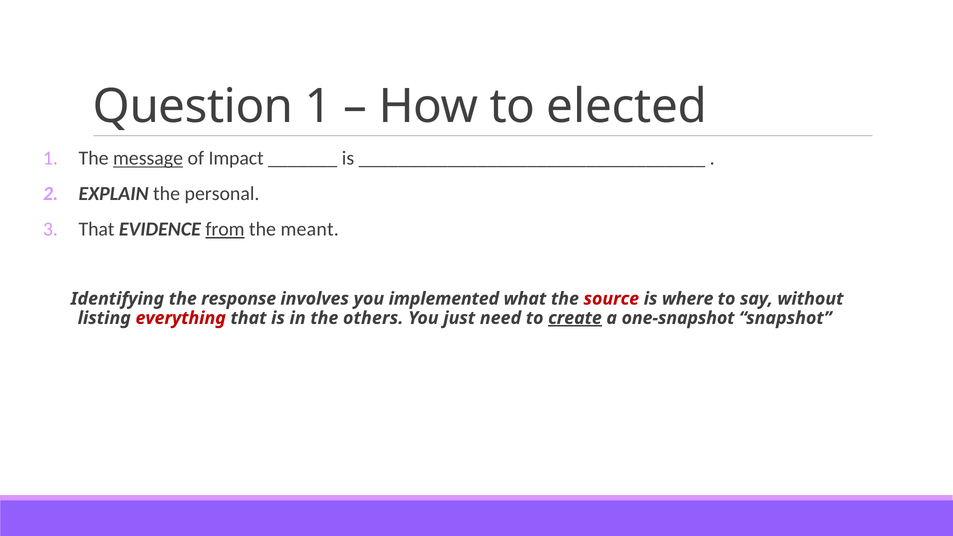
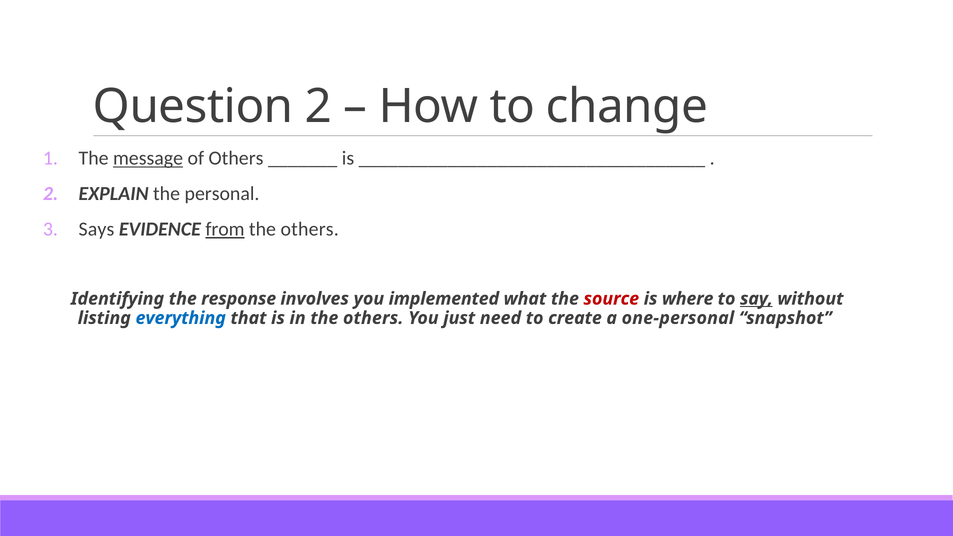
Question 1: 1 -> 2 (318, 107)
elected: elected -> change (627, 107)
of Impact: Impact -> Others (236, 158)
3 That: That -> Says (96, 229)
meant: meant -> others (310, 229)
say underline: none -> present (756, 299)
everything colour: red -> blue (181, 318)
create underline: present -> none (575, 318)
one-snapshot: one-snapshot -> one-personal (678, 318)
